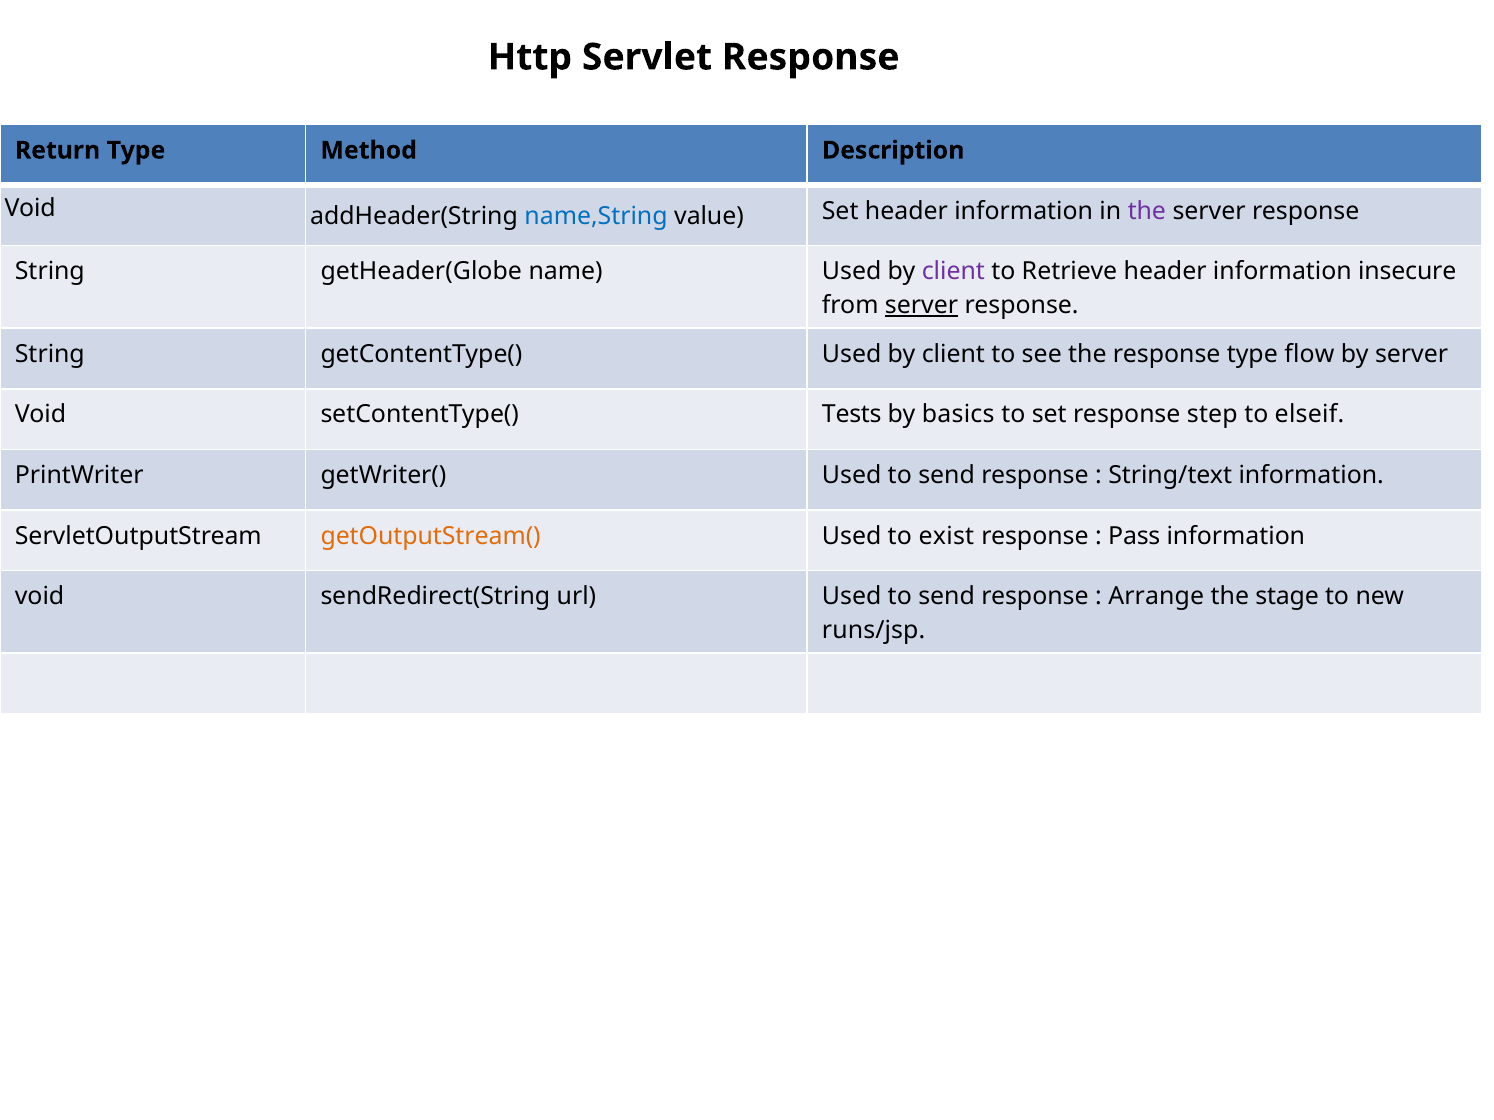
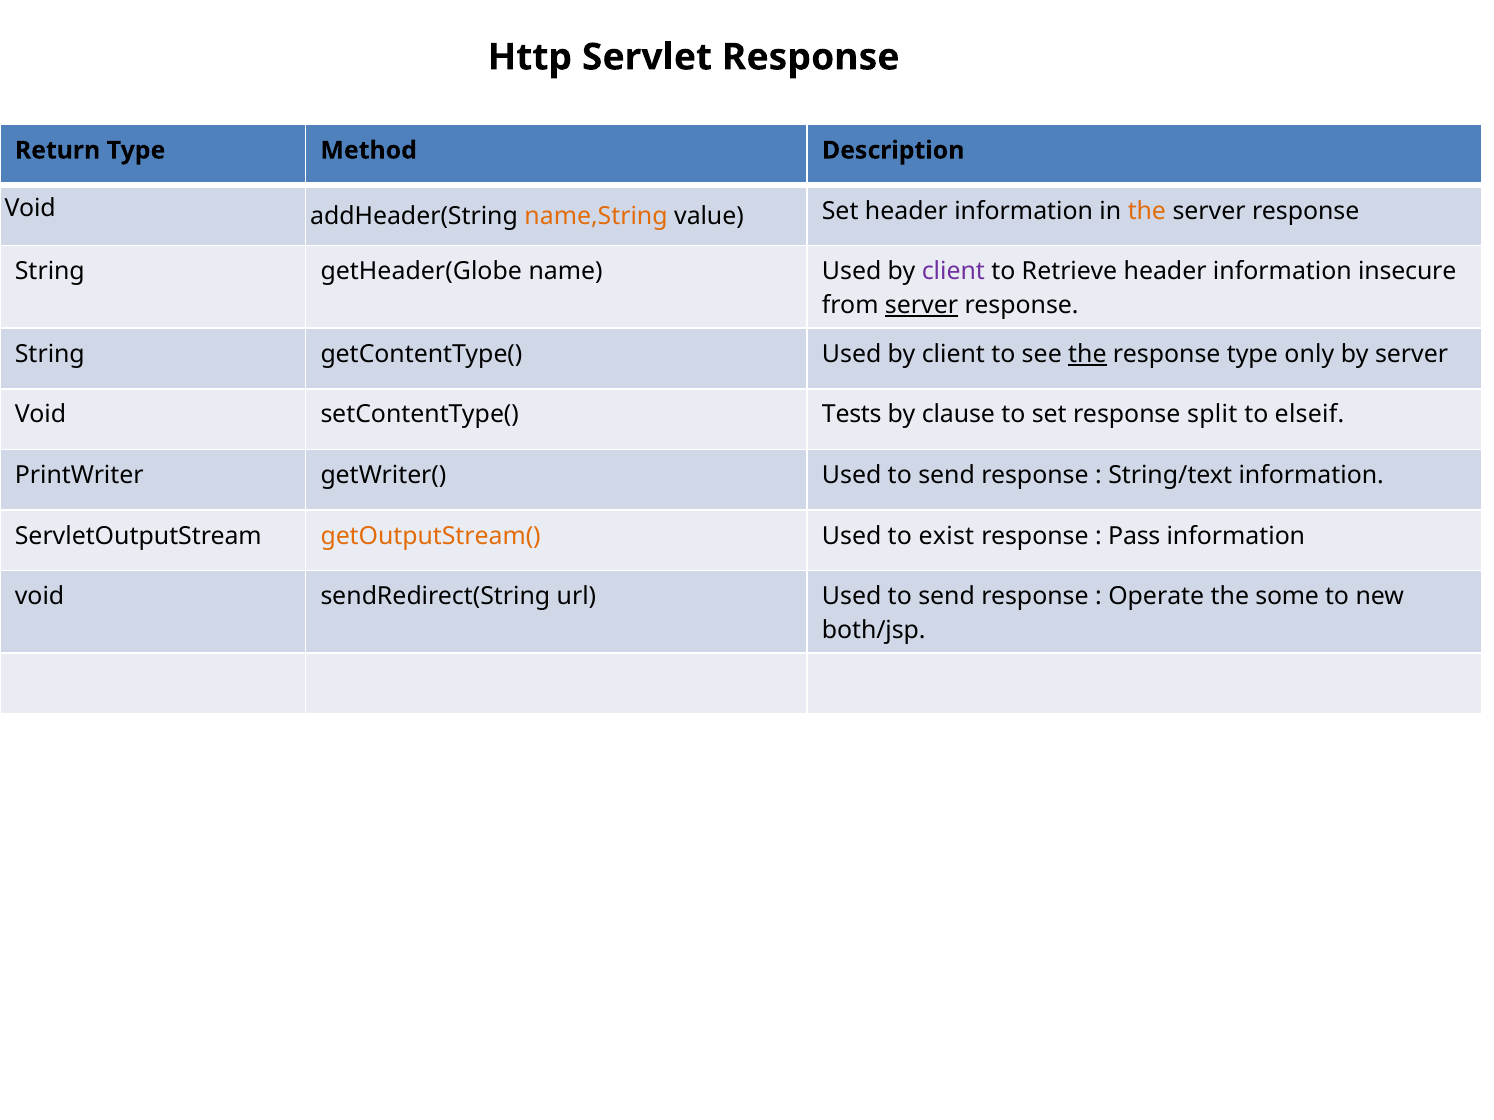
name,String colour: blue -> orange (596, 217)
the colour: purple -> orange (1147, 211)
the underline: none -> present (1087, 354)
flow: flow -> only (1309, 354)
basics: basics -> clause (958, 415)
step: step -> split (1212, 415)
Arrange: Arrange -> Operate (1156, 597)
stage: stage -> some (1287, 597)
runs/jsp: runs/jsp -> both/jsp (874, 631)
